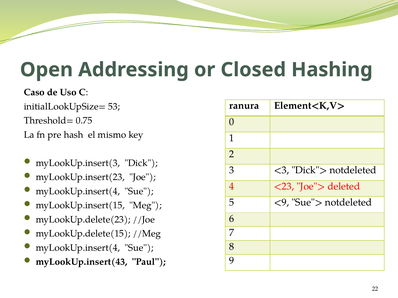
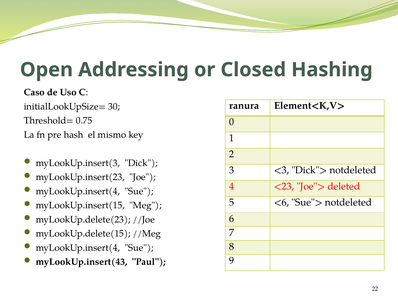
53: 53 -> 30 (114, 107)
<9: <9 -> <6 (282, 203)
